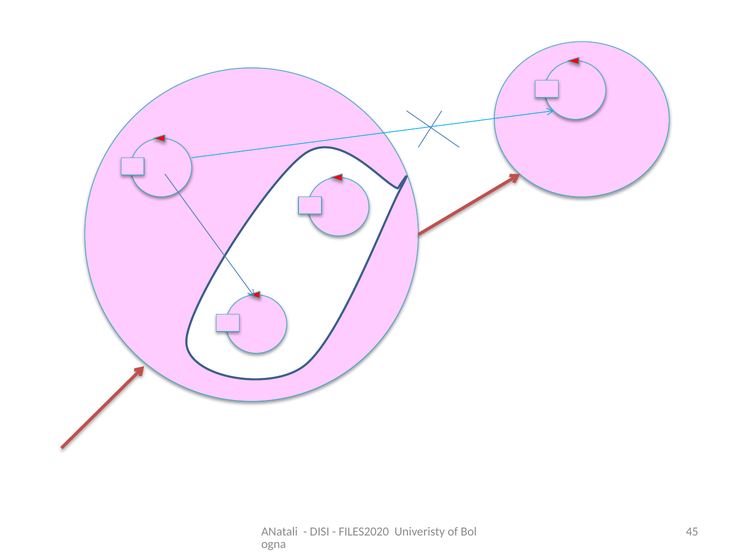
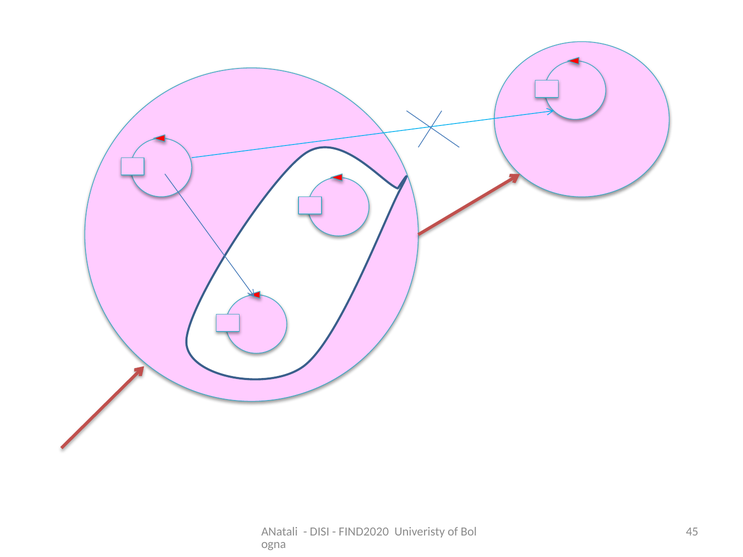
FILES2020: FILES2020 -> FIND2020 (364, 532)
